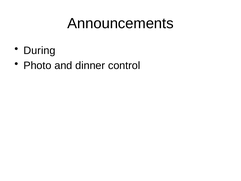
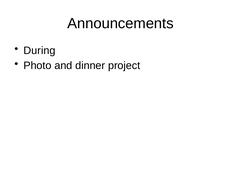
control: control -> project (124, 66)
